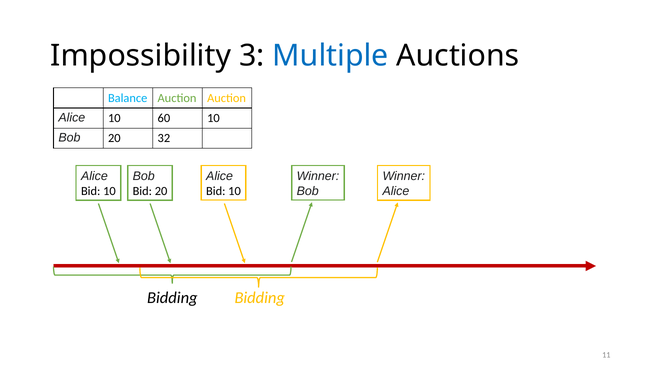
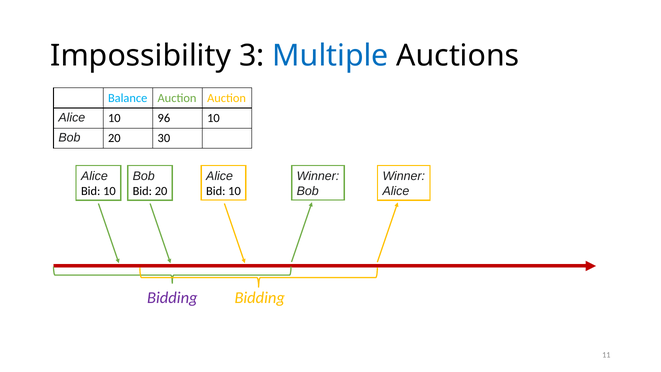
60: 60 -> 96 (164, 118)
32: 32 -> 30 (164, 138)
Bidding colour: black -> purple (172, 297)
